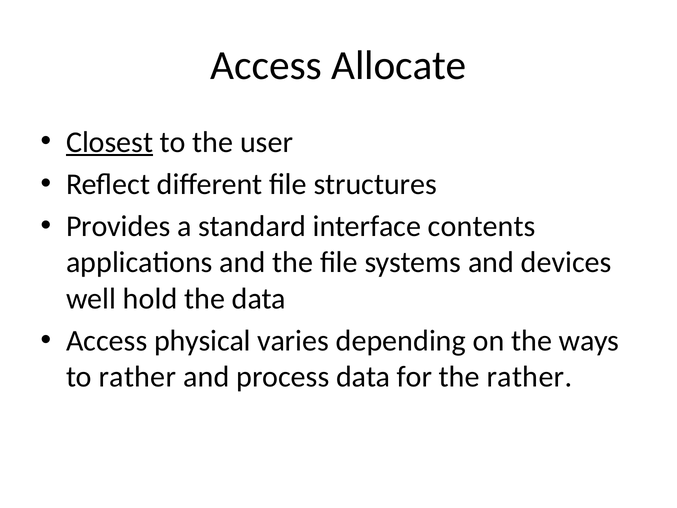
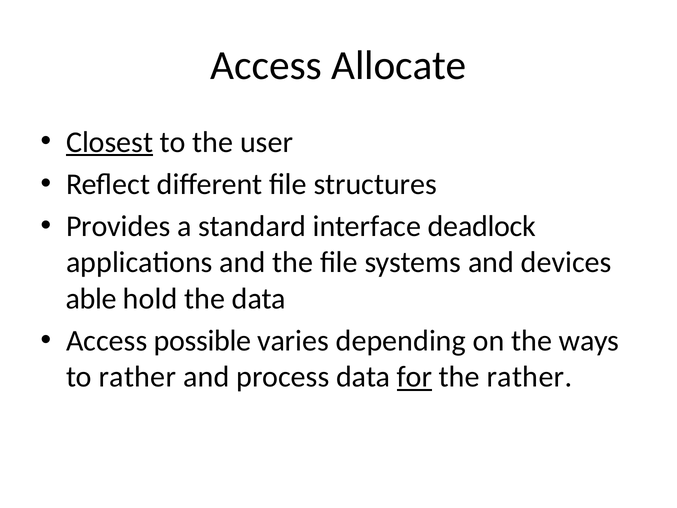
contents: contents -> deadlock (482, 226)
well: well -> able (91, 299)
physical: physical -> possible (203, 341)
for underline: none -> present (415, 377)
